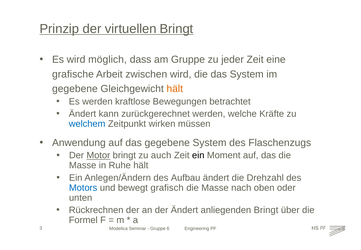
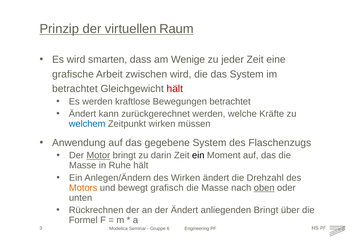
virtuellen Bringt: Bringt -> Raum (176, 29)
möglich: möglich -> smarten (108, 60)
am Gruppe: Gruppe -> Wenige (188, 60)
gegebene: gegebene -> betrachtet (75, 89)
hält colour: orange -> red (175, 89)
auch: auch -> darin (161, 155)
des Aufbau: Aufbau -> Wirken (186, 178)
Motors colour: blue -> orange (83, 188)
oben underline: none -> present (264, 188)
